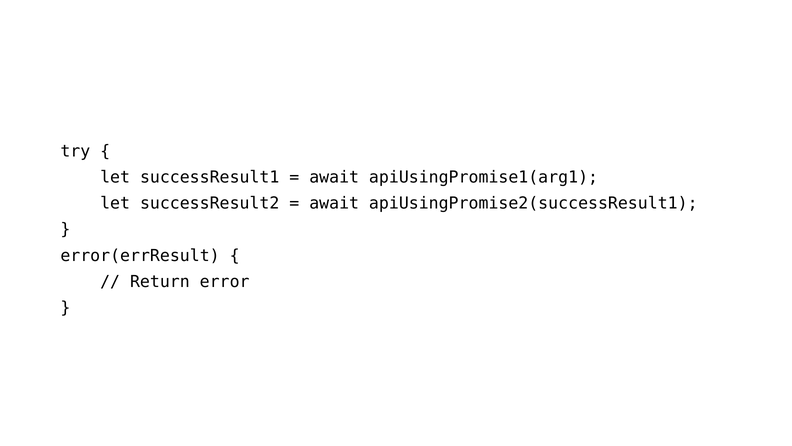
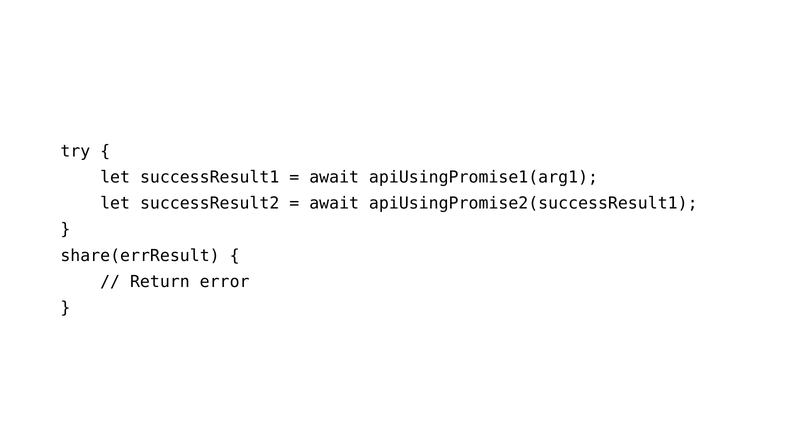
error(errResult: error(errResult -> share(errResult (140, 255)
